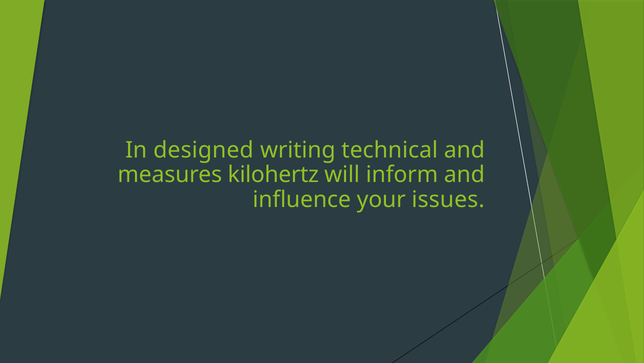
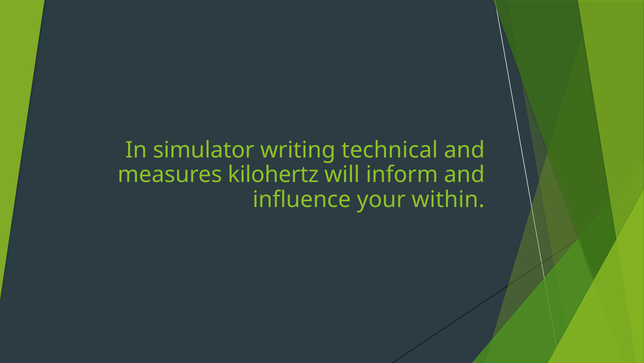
designed: designed -> simulator (204, 150)
issues: issues -> within (448, 199)
